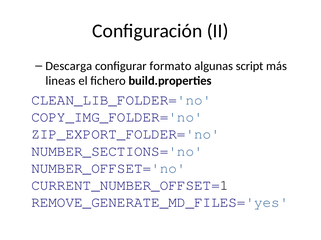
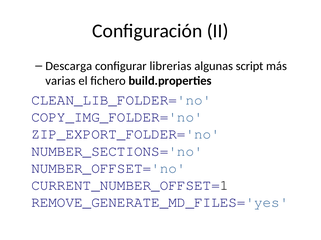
formato: formato -> librerias (170, 66)
lineas: lineas -> varias (60, 81)
